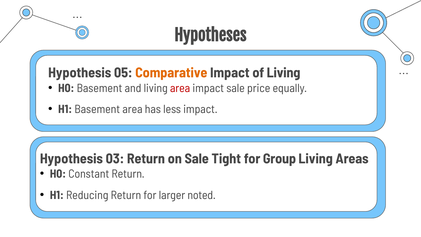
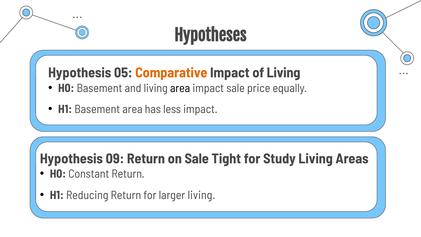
area colour: red -> black (180, 88)
03: 03 -> 09 (115, 159)
Group: Group -> Study (279, 159)
larger noted: noted -> living (201, 195)
